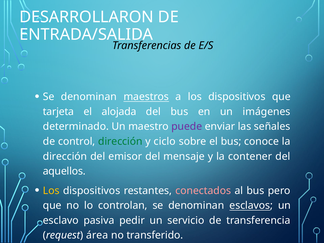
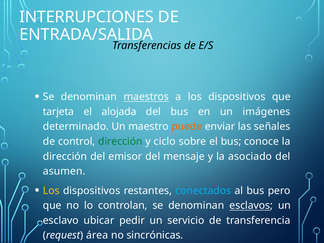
DESARROLLARON: DESARROLLARON -> INTERRUPCIONES (87, 17)
puede colour: purple -> orange (187, 127)
contener: contener -> asociado (250, 156)
aquellos: aquellos -> asumen (64, 171)
conectados colour: pink -> light blue (203, 191)
pasiva: pasiva -> ubicar (99, 220)
transferido: transferido -> sincrónicas (155, 235)
